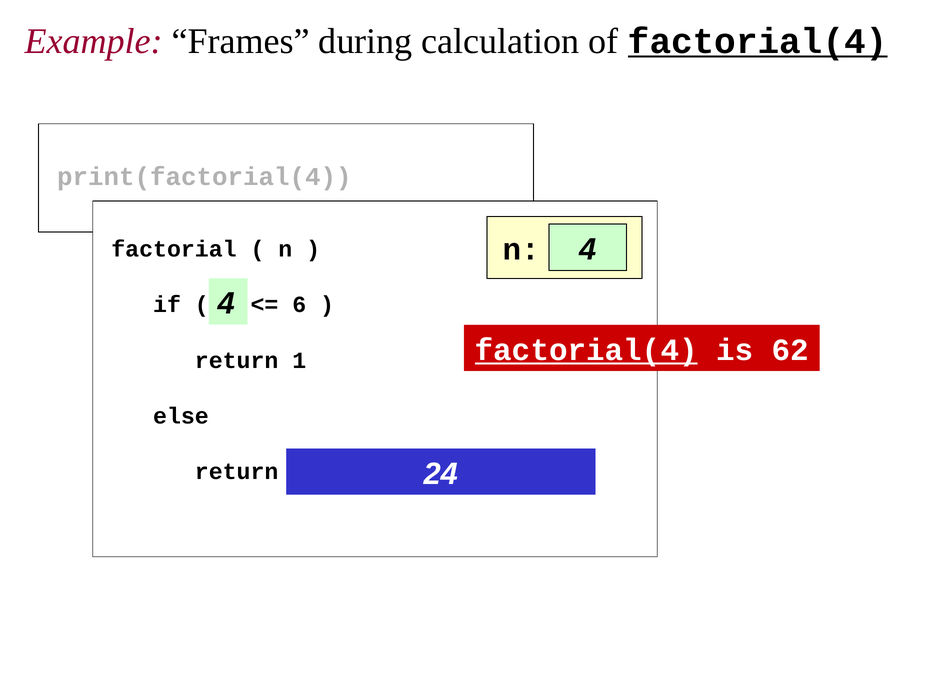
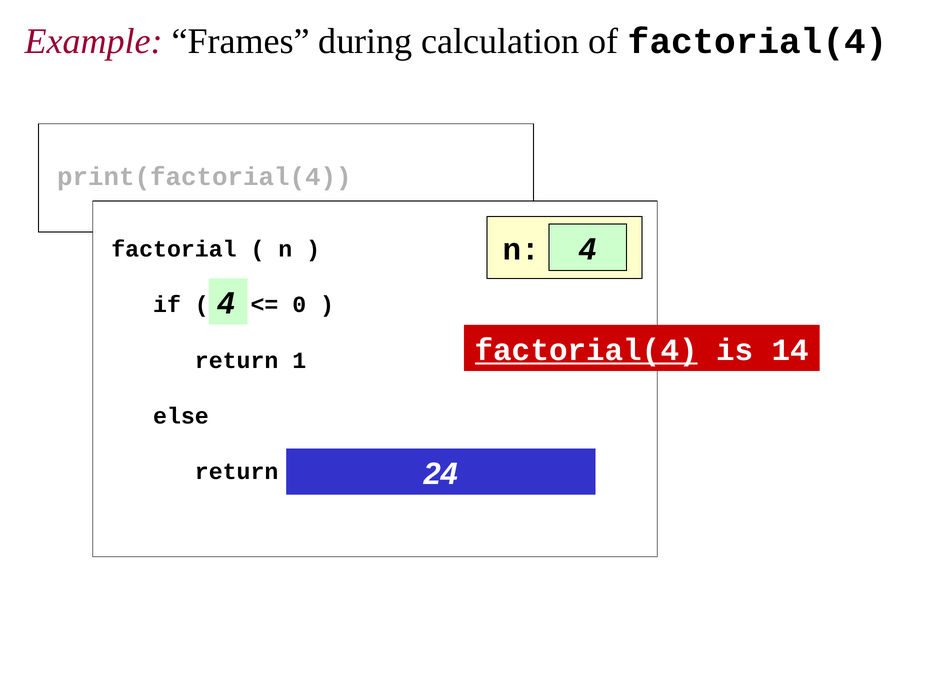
factorial(4 underline: present -> none (758, 41)
6: 6 -> 0 (299, 305)
62: 62 -> 14 (790, 350)
